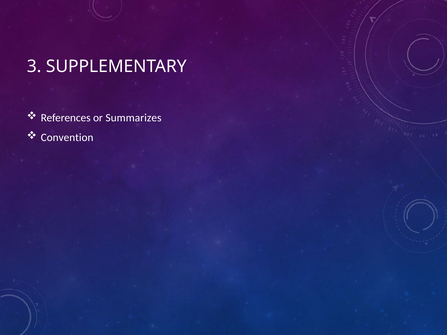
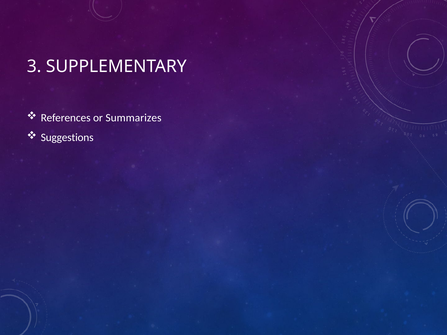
Convention: Convention -> Suggestions (67, 137)
